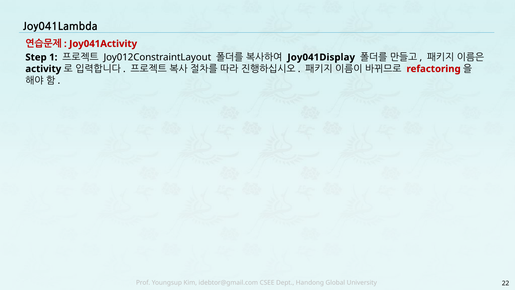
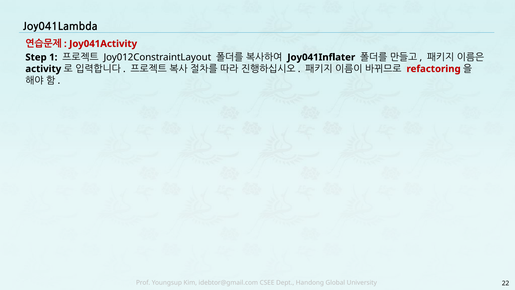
Joy041Display: Joy041Display -> Joy041Inflater (321, 57)
